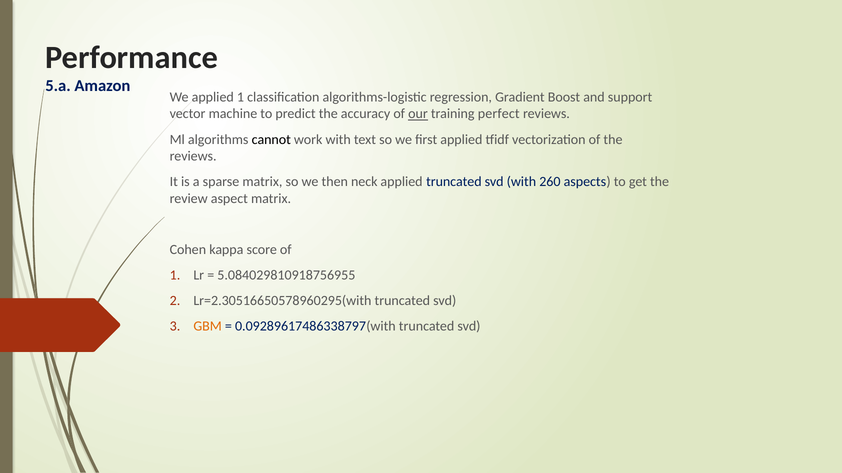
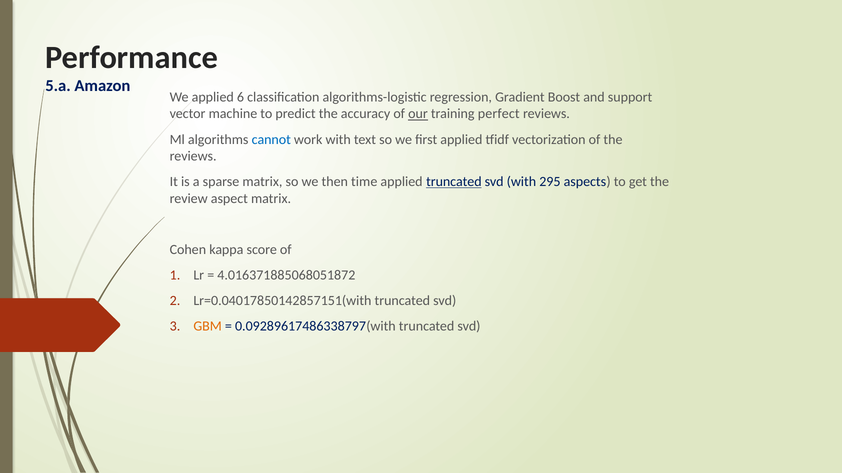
applied 1: 1 -> 6 (240, 97)
cannot colour: black -> blue (271, 140)
neck: neck -> time (364, 182)
truncated underline: none -> present (454, 182)
260: 260 -> 295 (550, 182)
5.084029810918756955: 5.084029810918756955 -> 4.016371885068051872 (286, 276)
Lr=2.30516650578960295(with: Lr=2.30516650578960295(with -> Lr=0.04017850142857151(with (282, 301)
